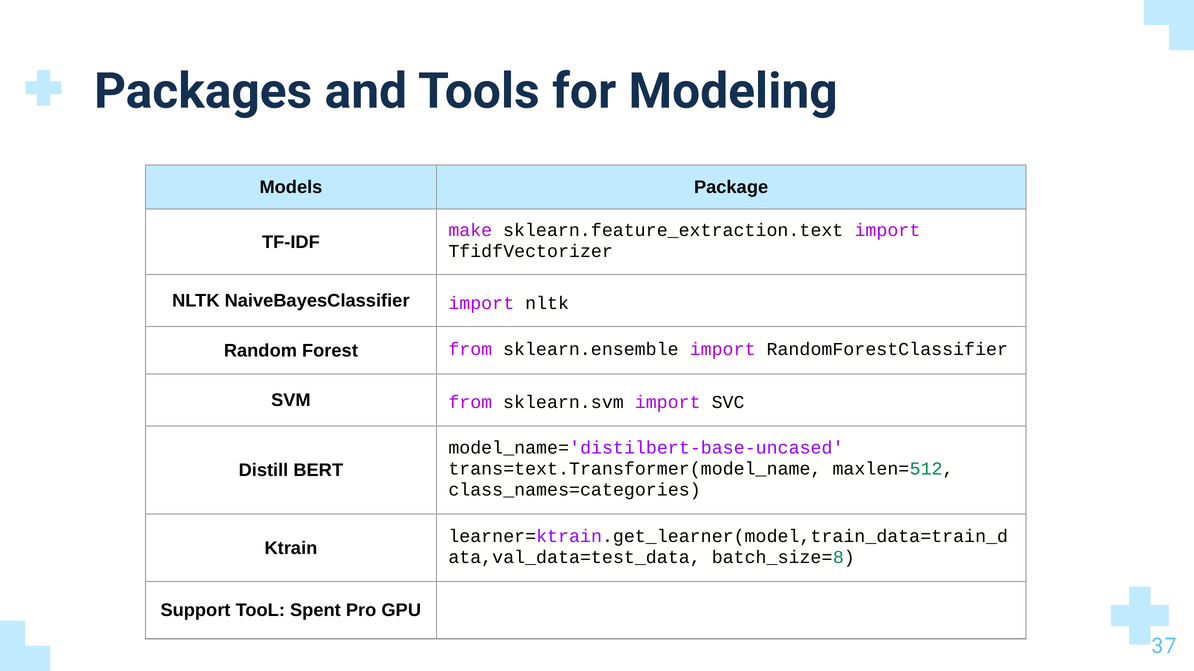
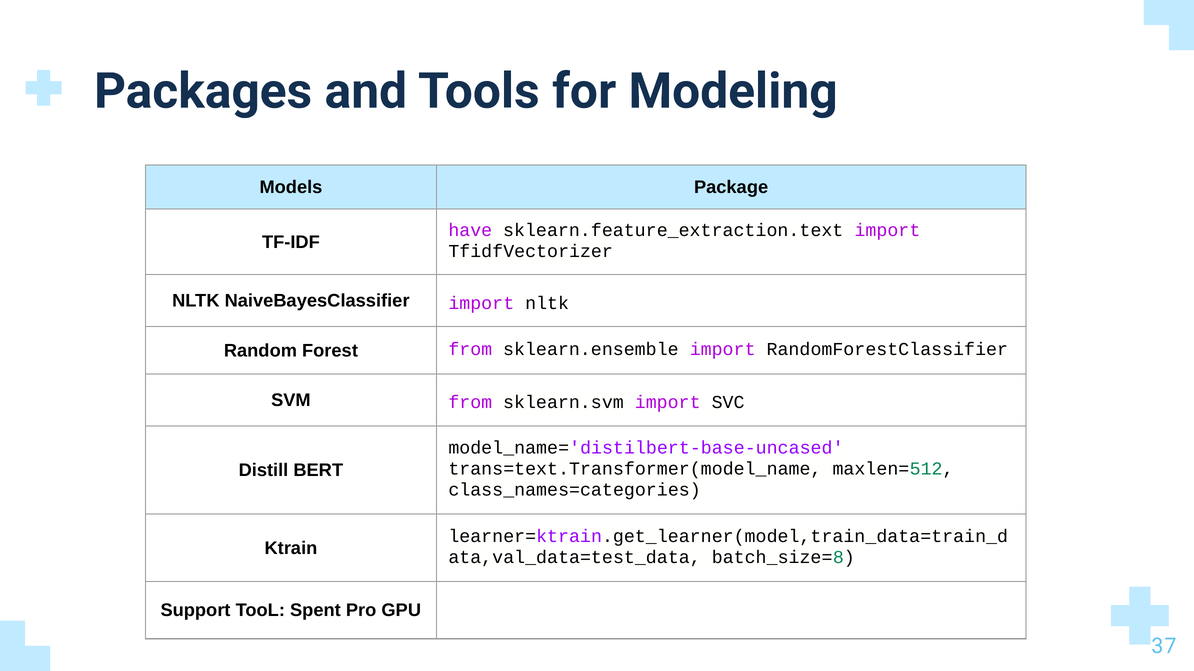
make: make -> have (470, 230)
